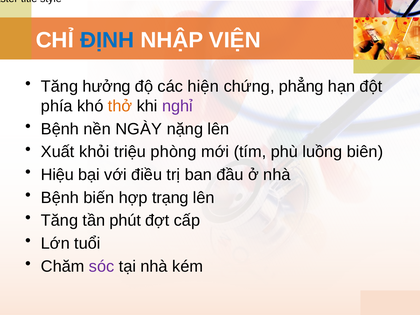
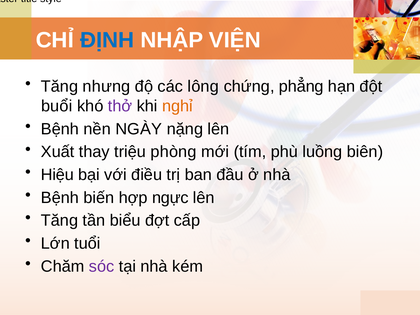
hưởng: hưởng -> nhưng (106, 87)
hiện: hiện -> lông (203, 87)
phía: phía -> buổi (57, 106)
thở colour: orange -> purple (120, 106)
nghỉ colour: purple -> orange (178, 106)
khỏi: khỏi -> thay (94, 152)
trạng: trạng -> ngực (170, 198)
phút: phút -> biểu (125, 221)
